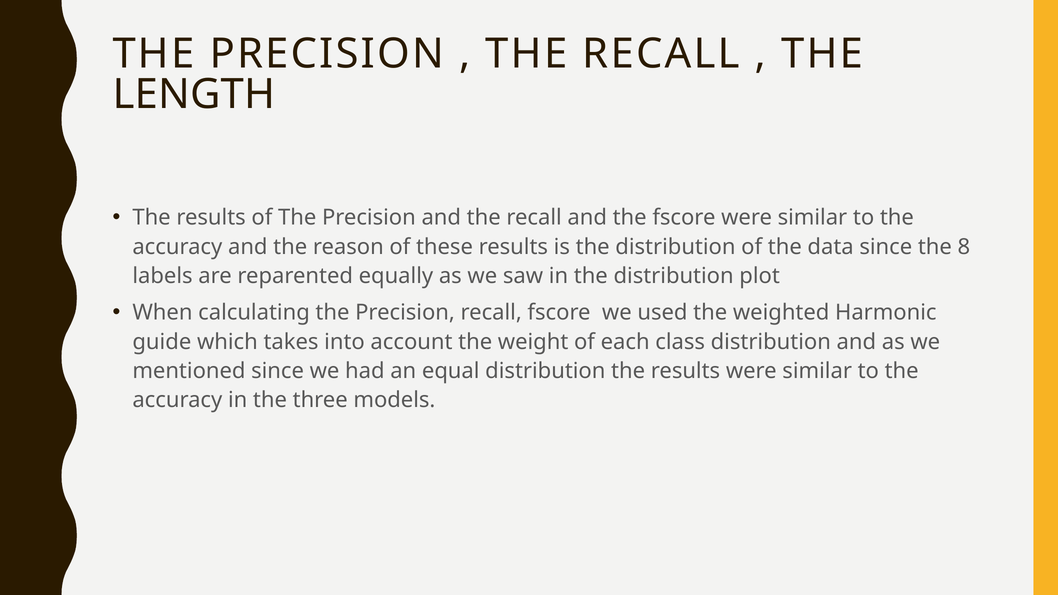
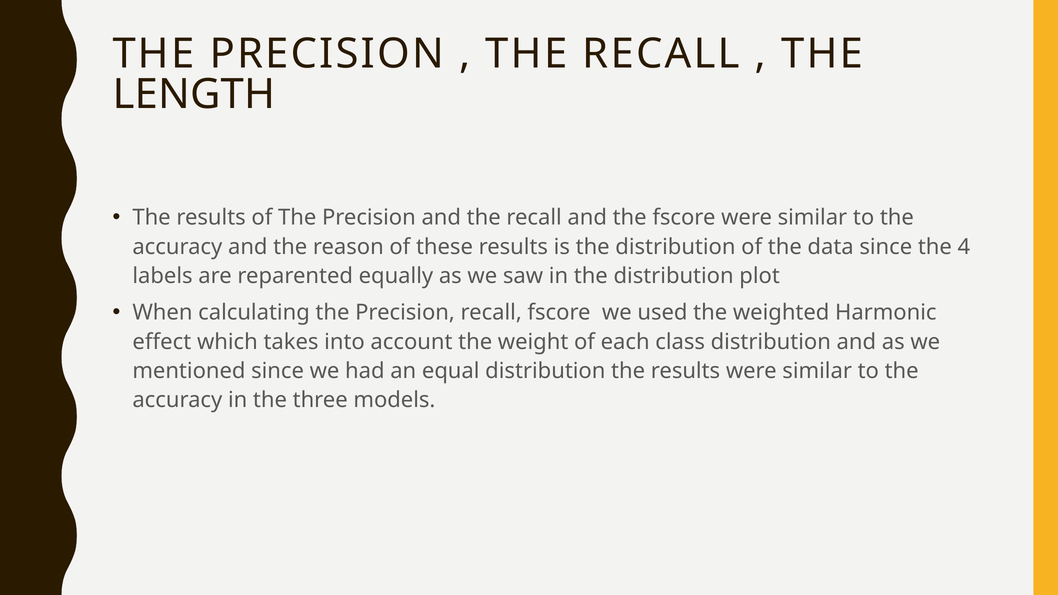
8: 8 -> 4 (964, 247)
guide: guide -> effect (162, 342)
